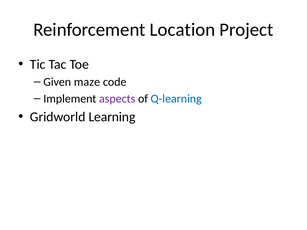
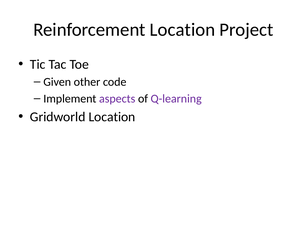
maze: maze -> other (87, 82)
Q-learning colour: blue -> purple (176, 99)
Gridworld Learning: Learning -> Location (112, 117)
